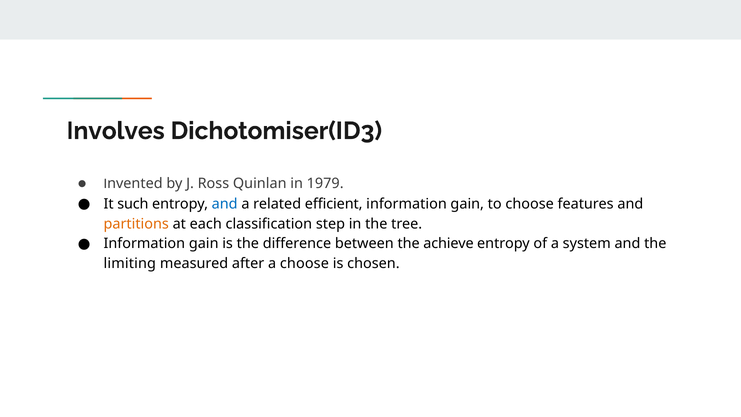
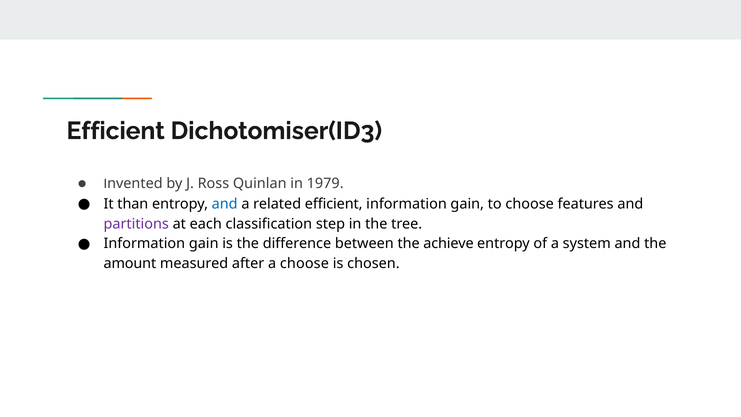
Involves: Involves -> Efficient (116, 131)
such: such -> than (133, 204)
partitions colour: orange -> purple (136, 224)
limiting: limiting -> amount (130, 264)
